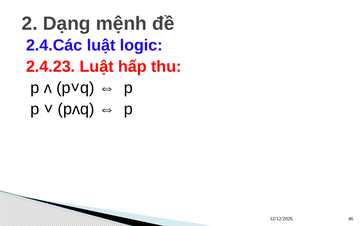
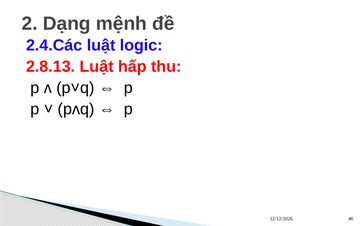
2.4.23: 2.4.23 -> 2.8.13 (51, 67)
